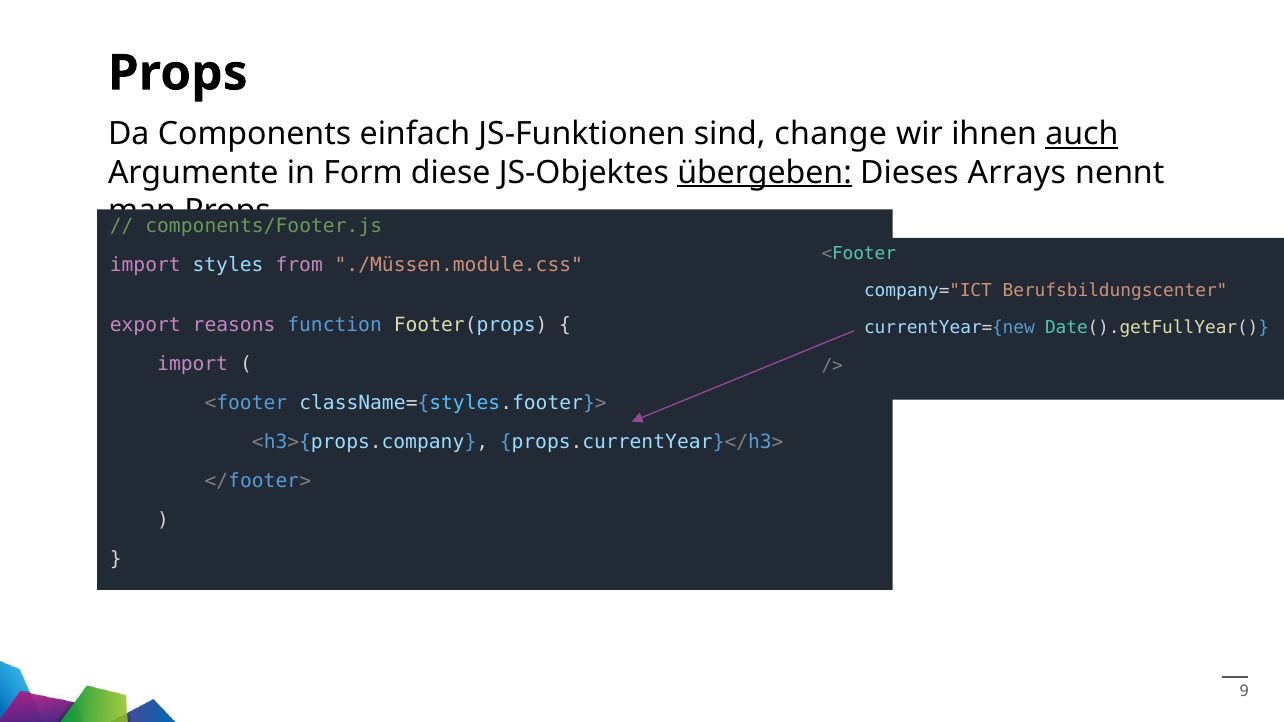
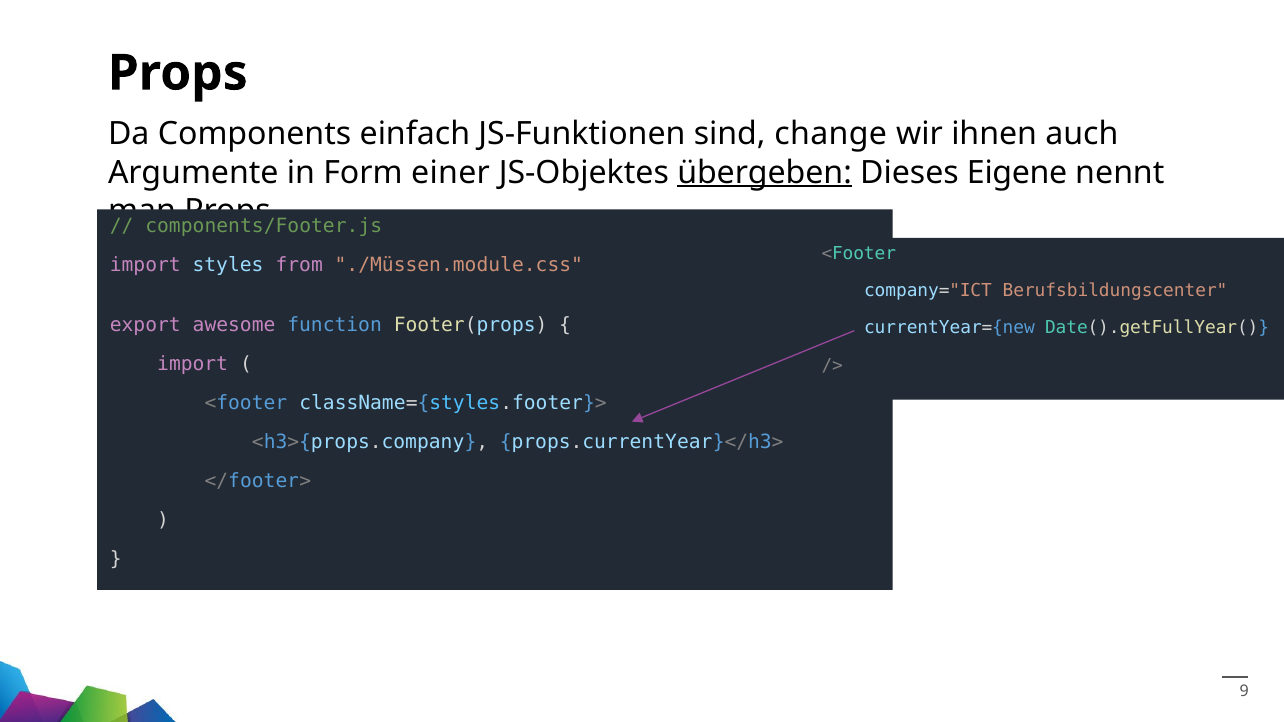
auch underline: present -> none (1082, 134)
diese: diese -> einer (451, 173)
Arrays: Arrays -> Eigene (1017, 173)
reasons: reasons -> awesome (234, 326)
